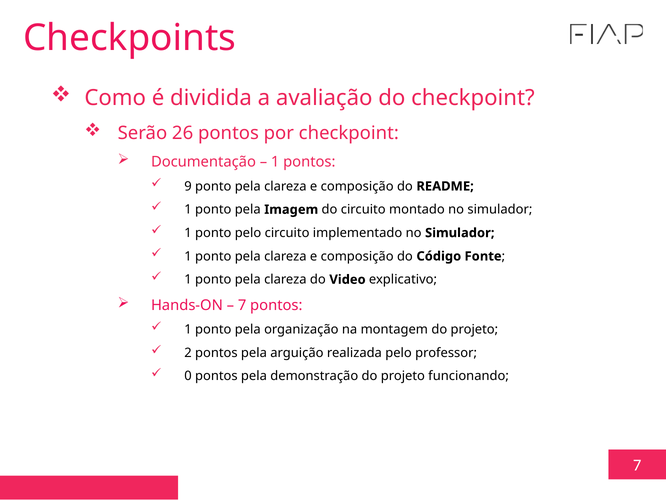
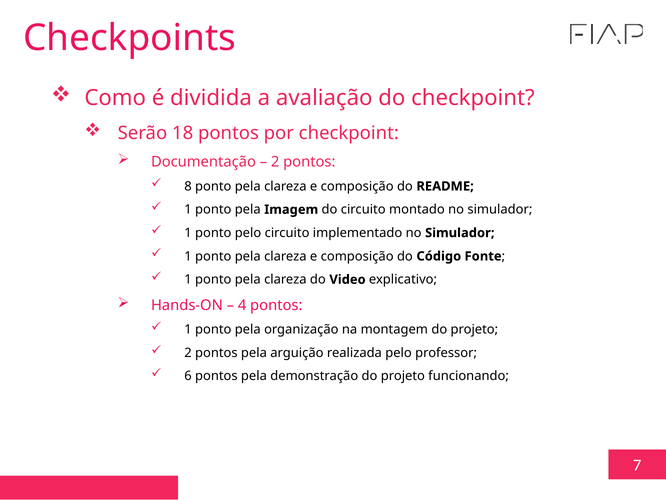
26: 26 -> 18 (183, 133)
1: 1 -> 2 (275, 162)
9: 9 -> 8 (188, 186)
7: 7 -> 4 (242, 305)
0: 0 -> 6 (188, 376)
